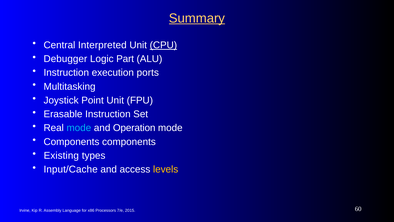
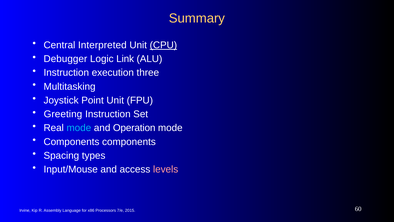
Summary underline: present -> none (197, 18)
Part: Part -> Link (125, 59)
ports: ports -> three (148, 73)
Erasable: Erasable -> Greeting (63, 114)
Existing: Existing -> Spacing (61, 155)
Input/Cache: Input/Cache -> Input/Mouse (71, 169)
levels colour: yellow -> pink (166, 169)
